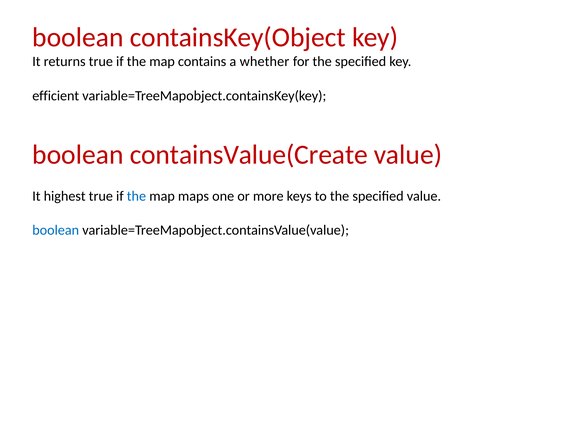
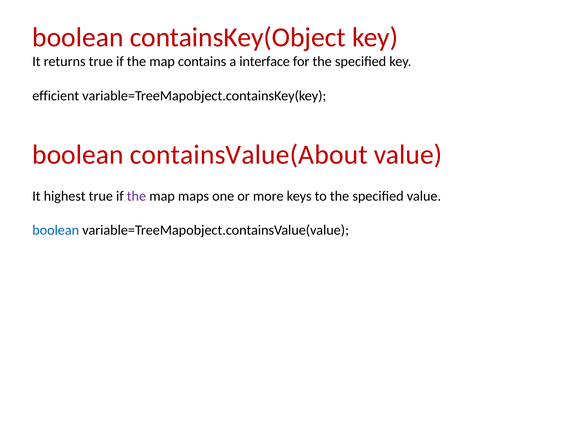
whether: whether -> interface (265, 62)
containsValue(Create: containsValue(Create -> containsValue(About (249, 155)
the colour: blue -> purple (136, 196)
